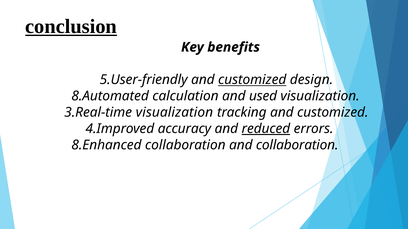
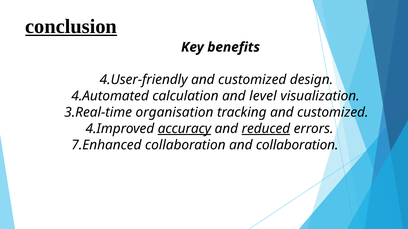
5.User-friendly: 5.User-friendly -> 4.User-friendly (144, 80)
customized underline: present -> none (252, 80)
8.Automated: 8.Automated -> 4.Automated (110, 96)
used: used -> level (263, 96)
3.Real-time visualization: visualization -> organisation (174, 113)
accuracy underline: none -> present (184, 129)
8.Enhanced: 8.Enhanced -> 7.Enhanced (106, 145)
